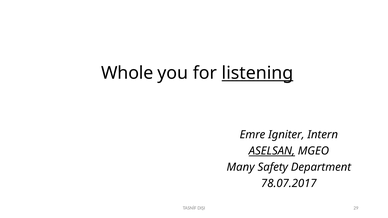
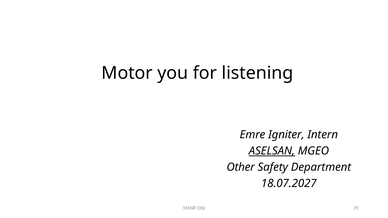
Whole: Whole -> Motor (127, 73)
listening underline: present -> none (257, 73)
Many: Many -> Other (241, 167)
78.07.2017: 78.07.2017 -> 18.07.2027 (289, 184)
